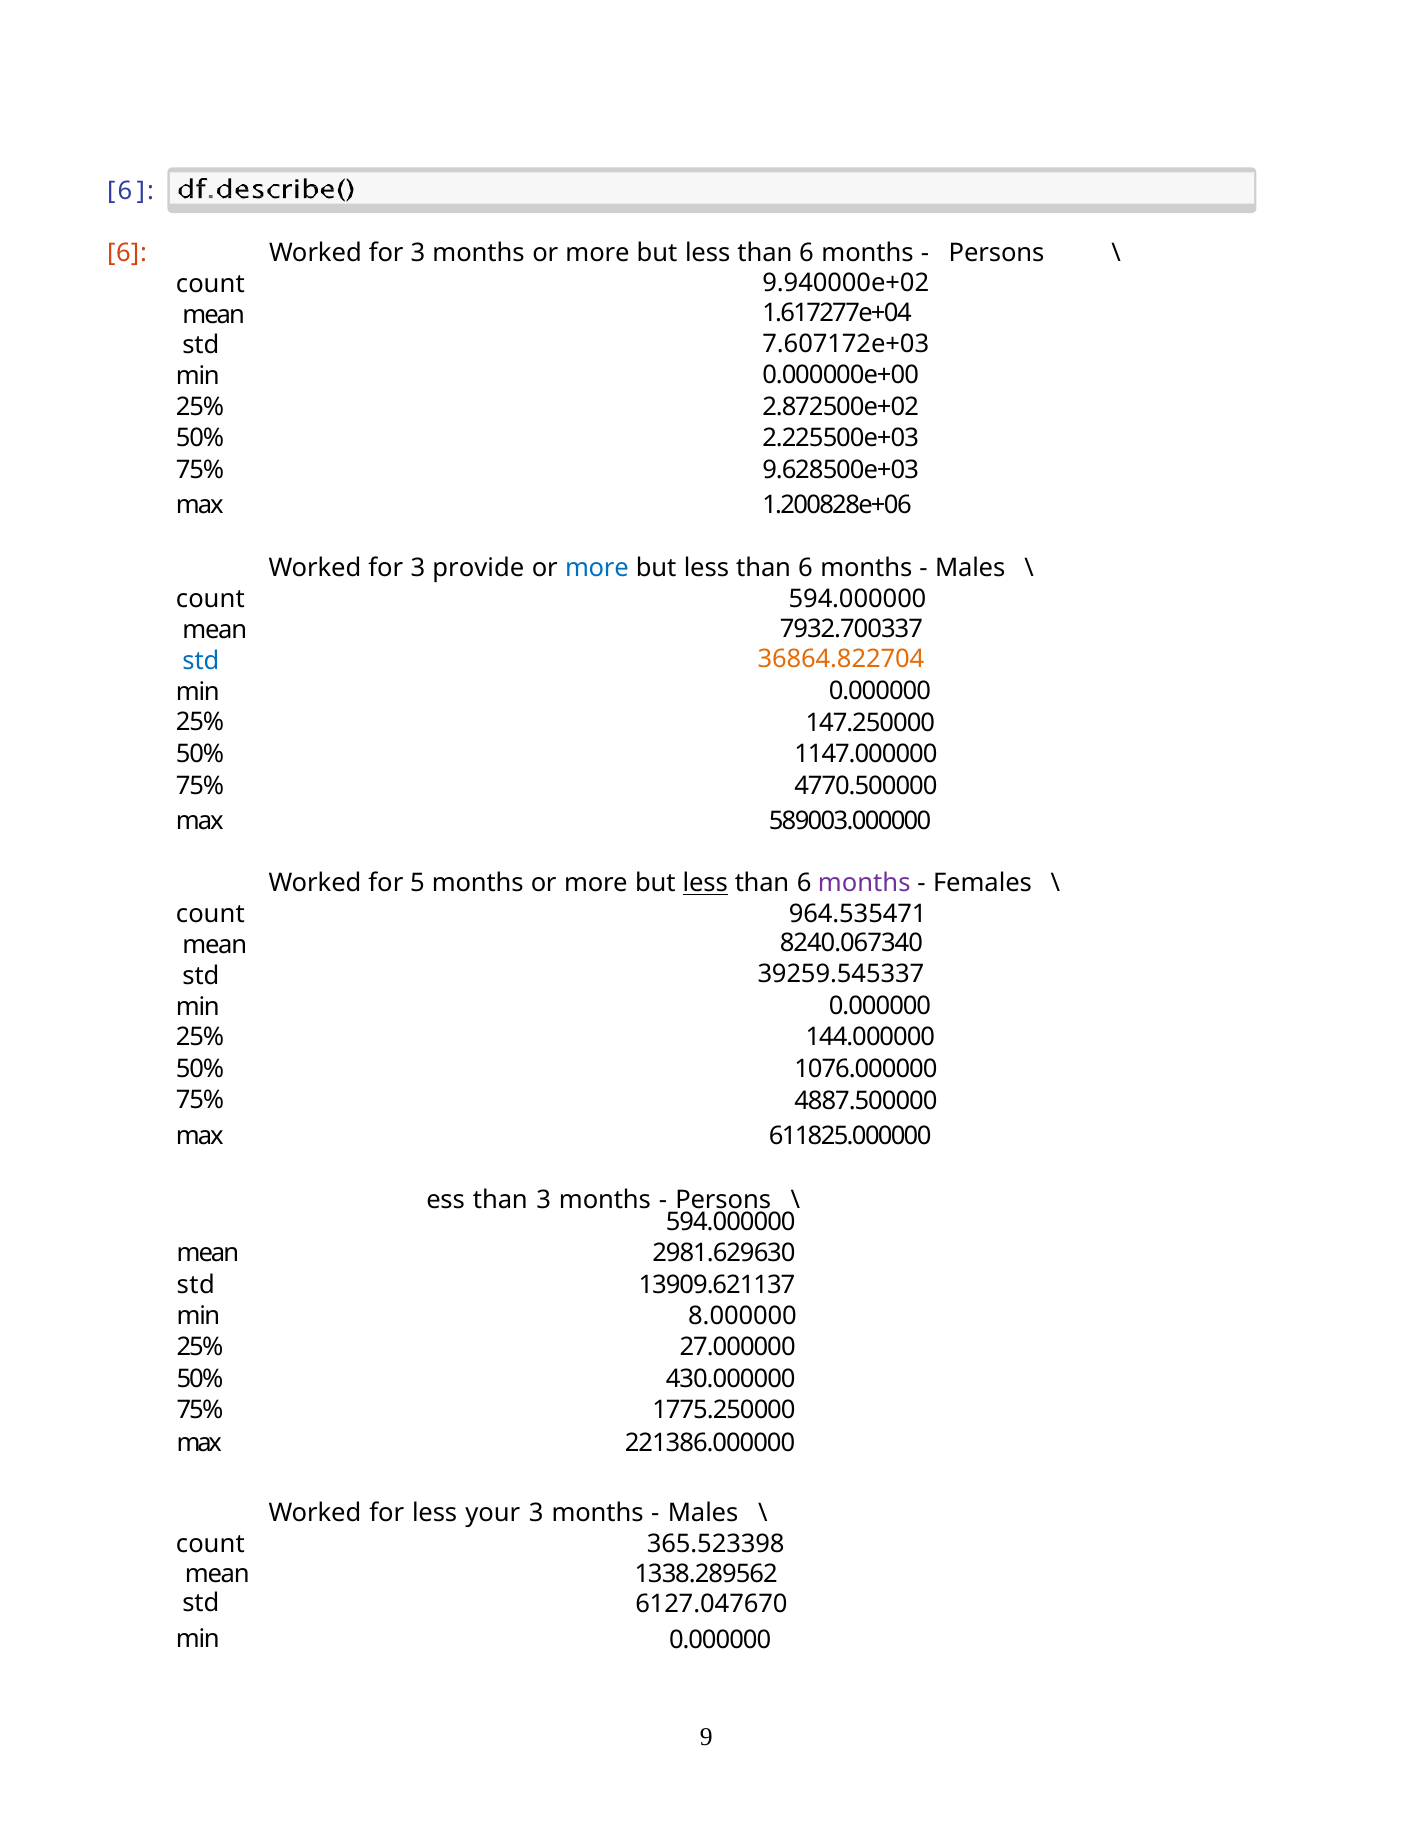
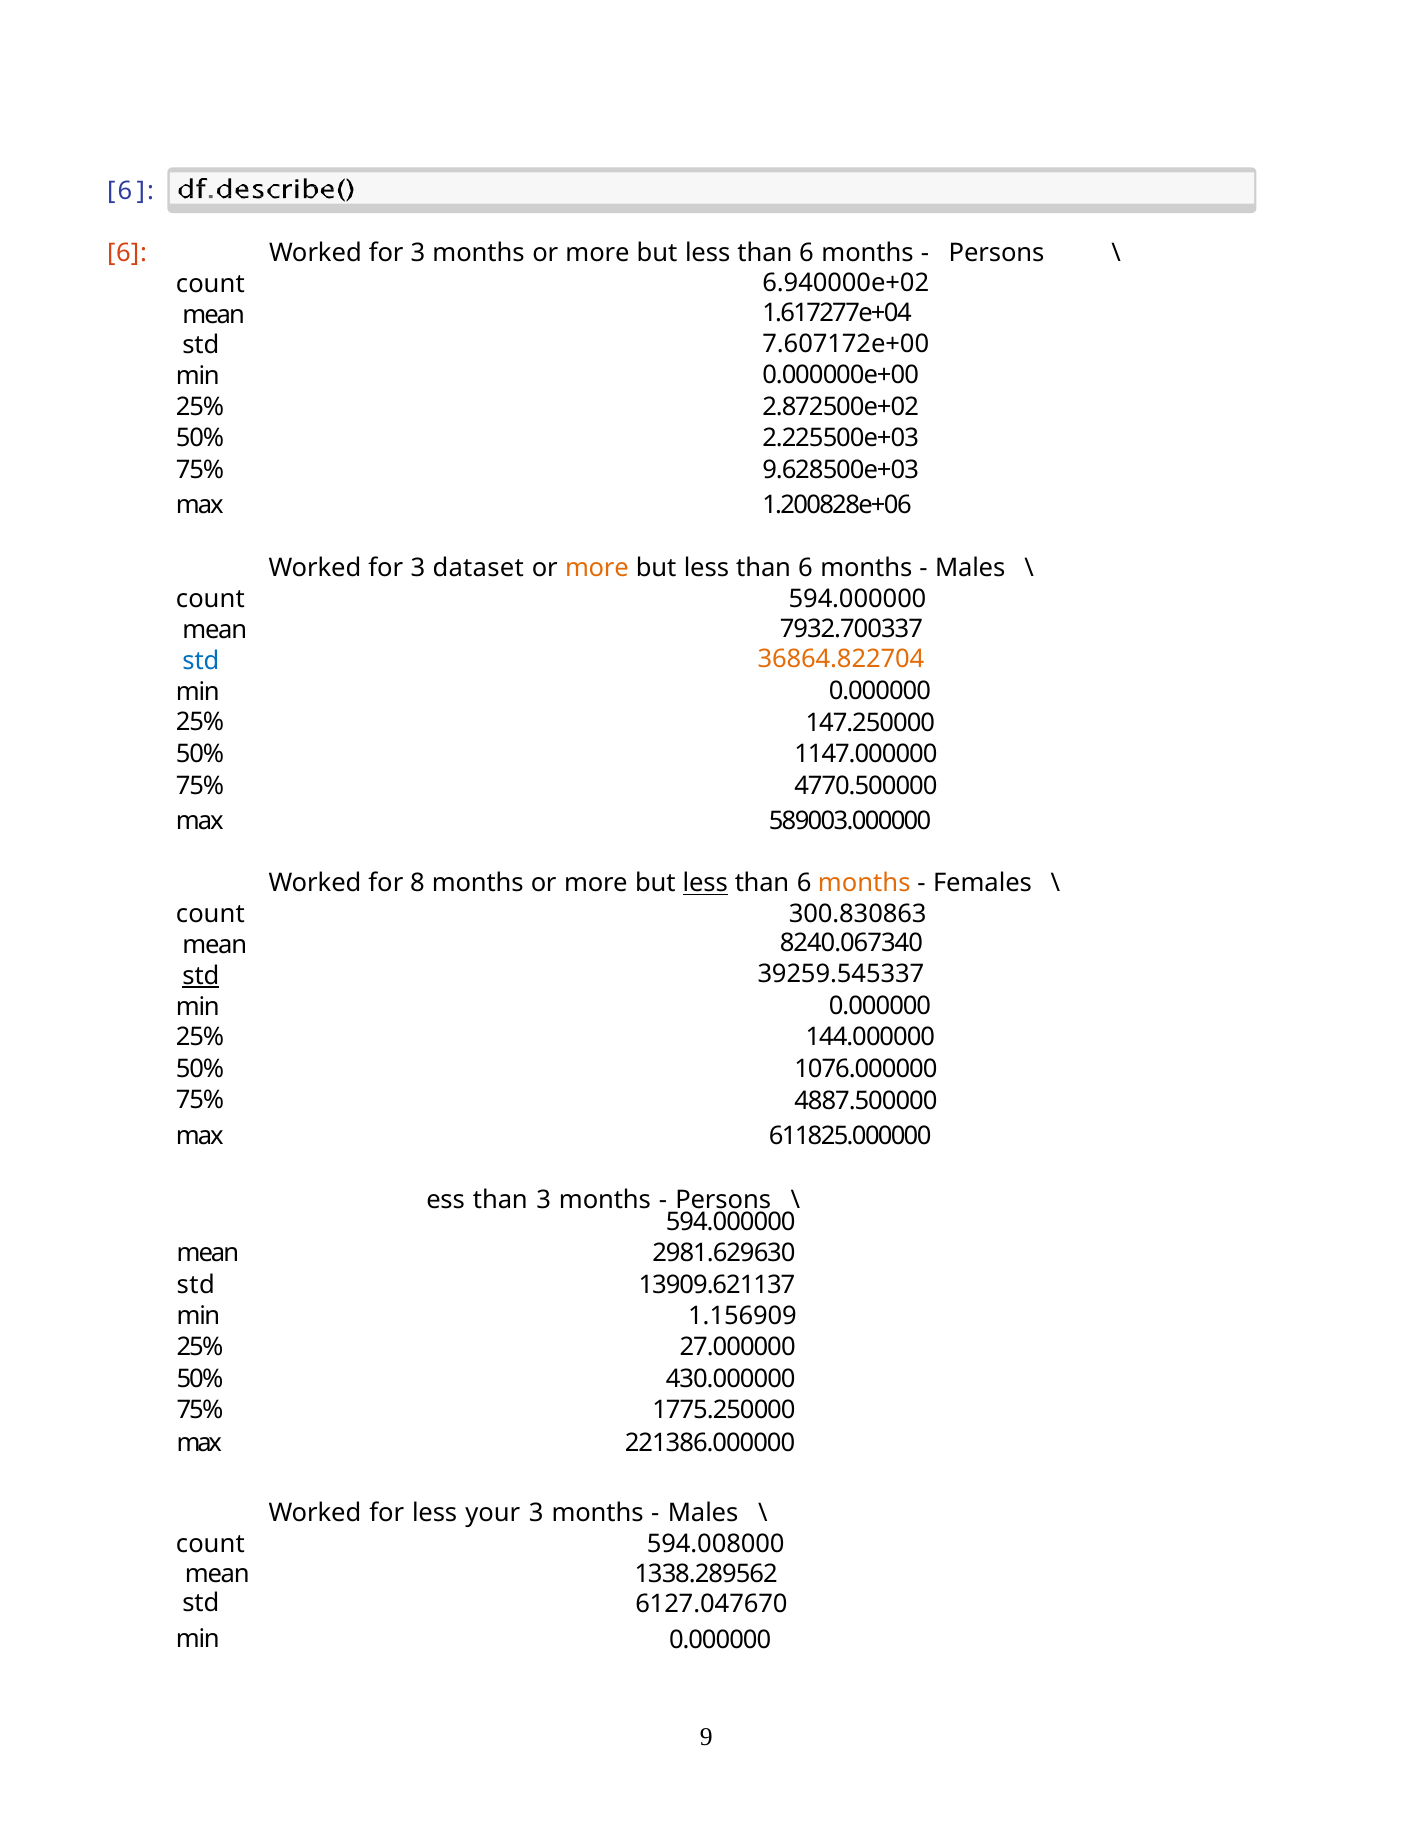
9.940000e+02: 9.940000e+02 -> 6.940000e+02 (846, 283)
7.607172e+03: 7.607172e+03 -> 7.607172e+00 (846, 344)
provide: provide -> dataset (478, 569)
more colour: blue -> orange (597, 569)
5: 5 -> 8 (417, 884)
months colour: purple -> orange (864, 884)
964.535471: 964.535471 -> 300.830863 (858, 914)
std underline: none -> present (201, 976)
8.000000: 8.000000 -> 1.156909 (743, 1317)
365.523398: 365.523398 -> 594.008000 (716, 1545)
